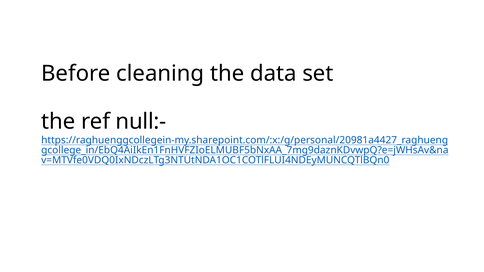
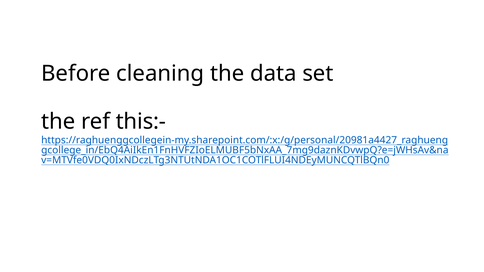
null:-: null:- -> this:- (141, 122)
